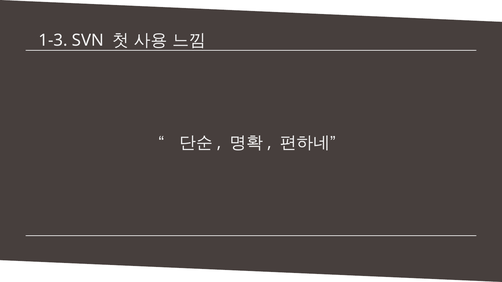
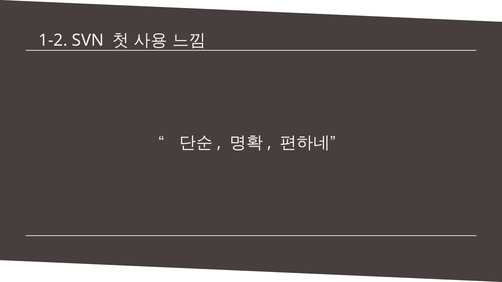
1-3: 1-3 -> 1-2 (53, 40)
